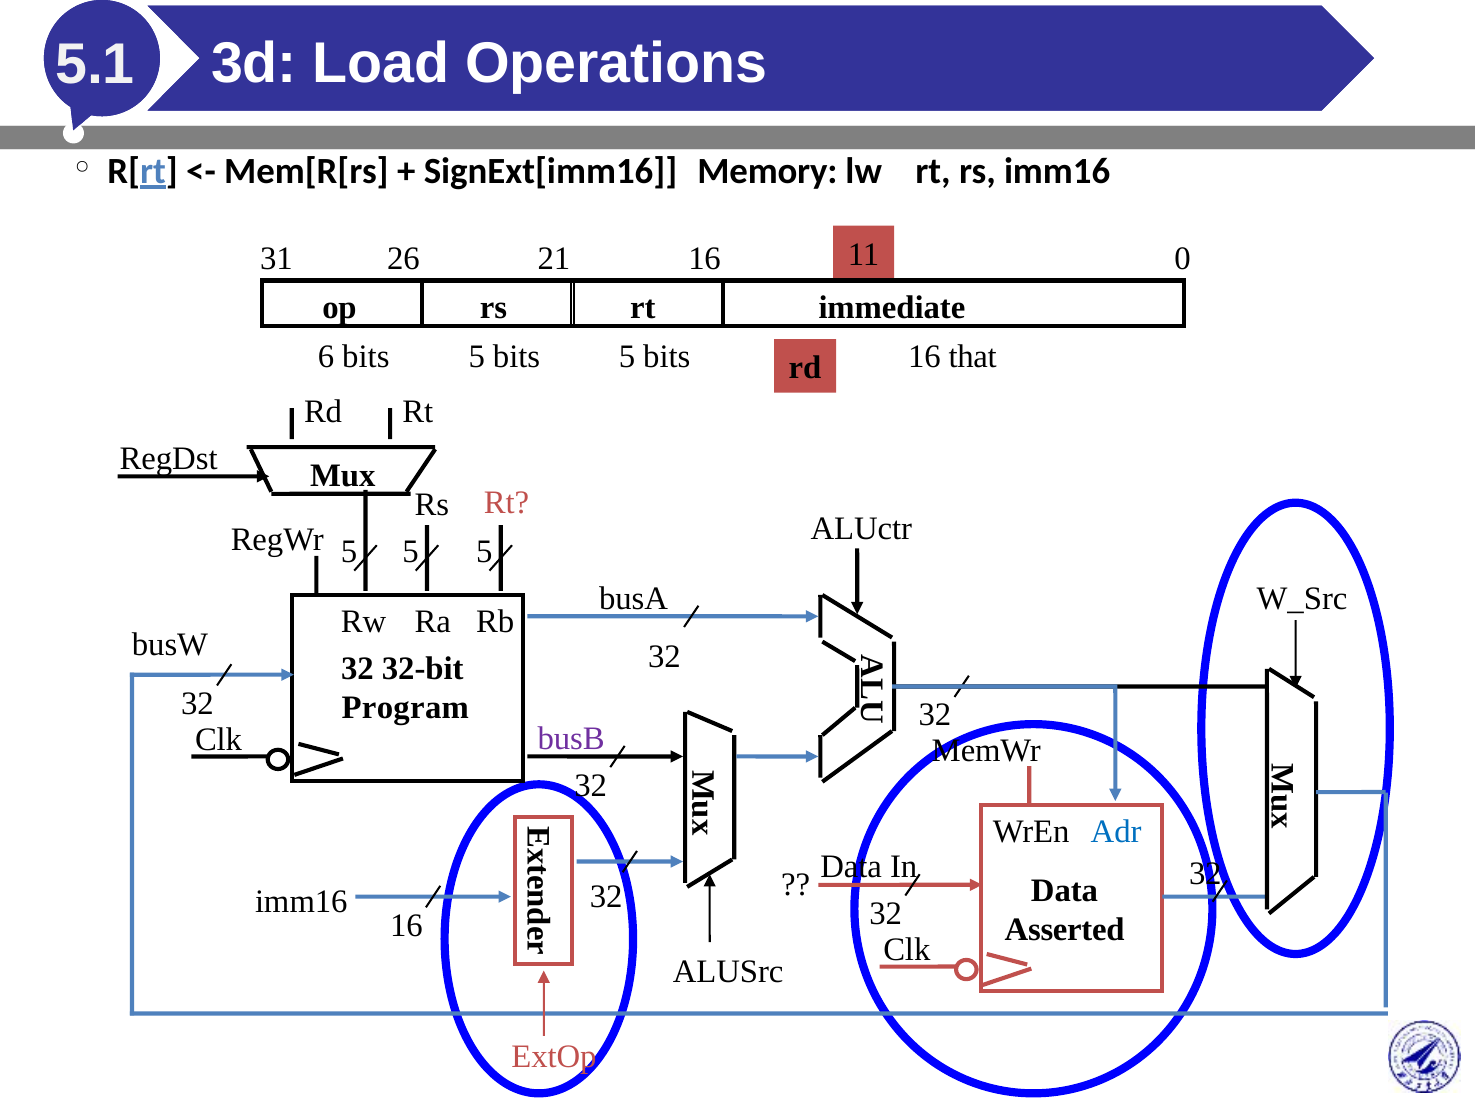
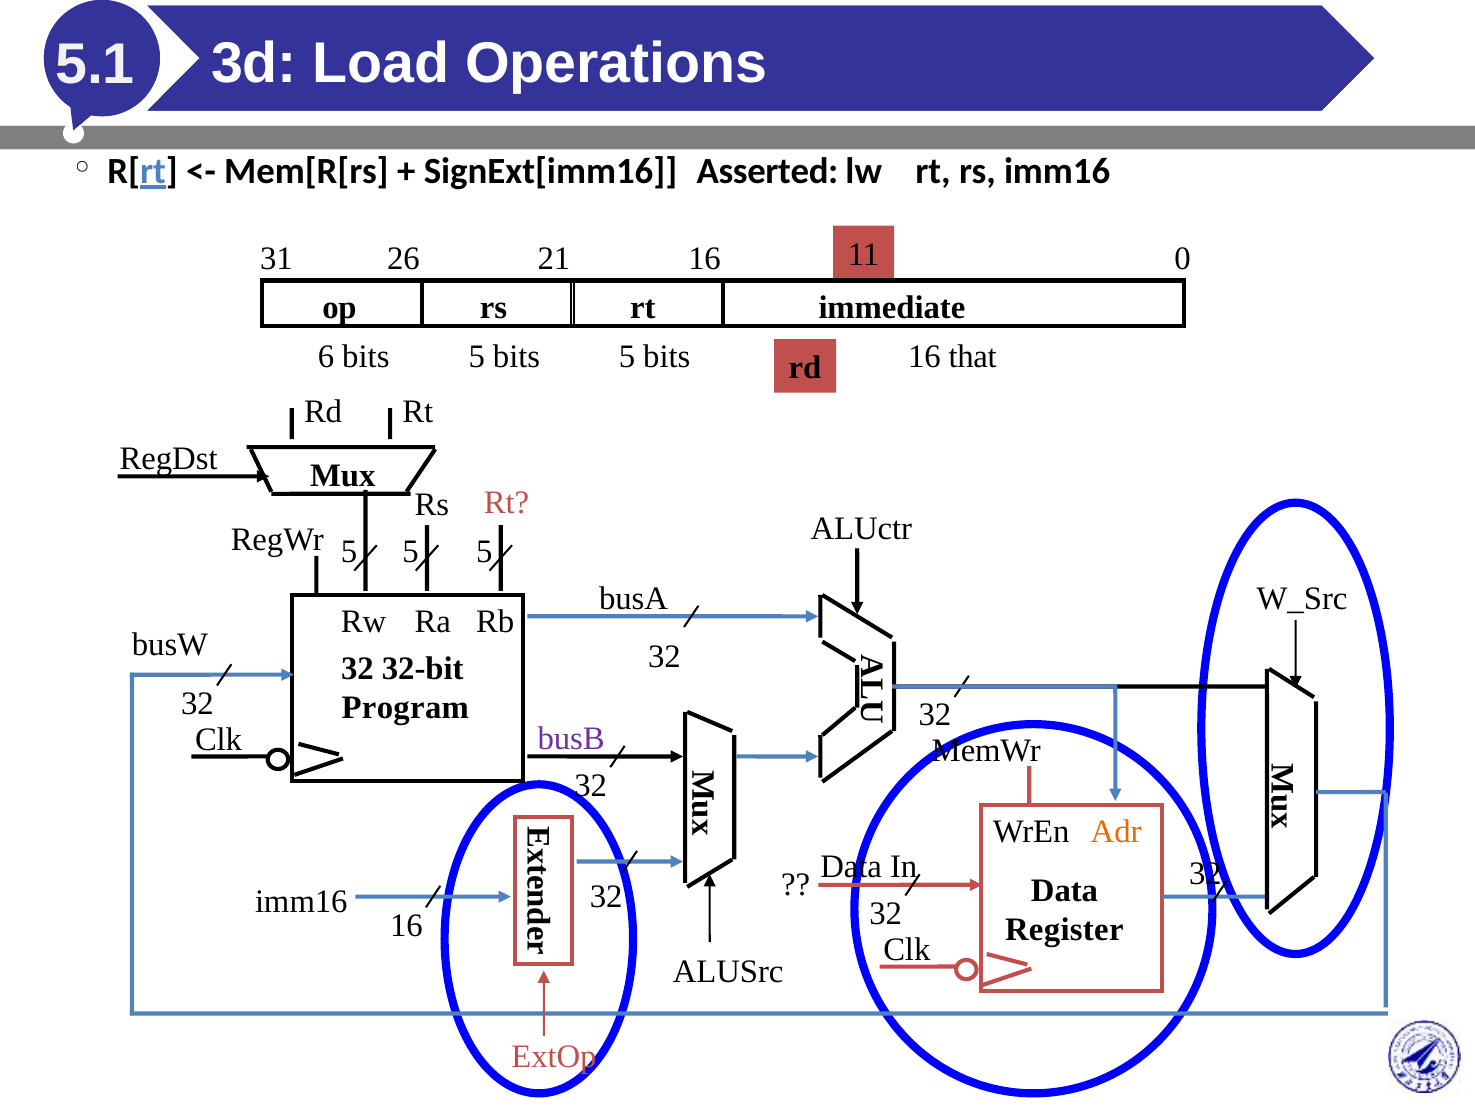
Memory: Memory -> Asserted (768, 171)
Adr colour: blue -> orange (1116, 831)
Asserted: Asserted -> Register (1064, 929)
